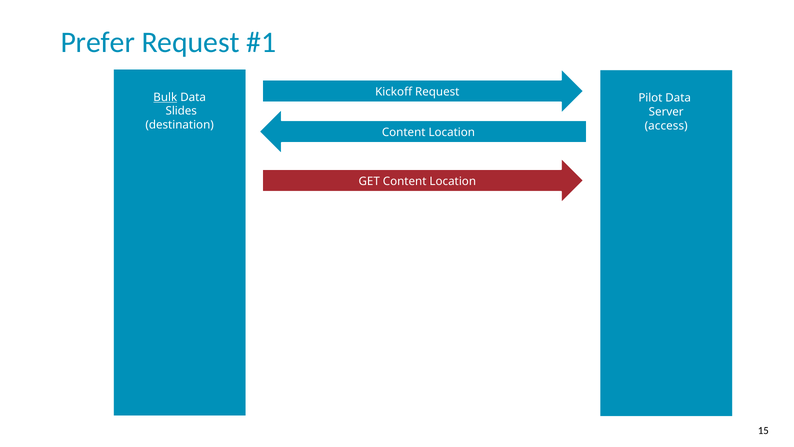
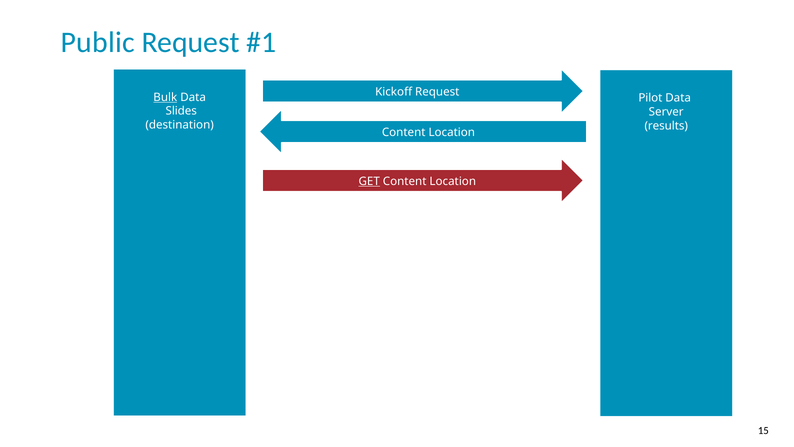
Prefer: Prefer -> Public (98, 42)
access: access -> results (666, 126)
GET underline: none -> present (369, 181)
